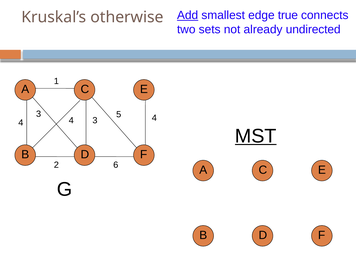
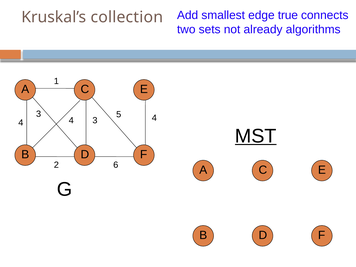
Add underline: present -> none (188, 15)
otherwise: otherwise -> collection (127, 17)
undirected: undirected -> algorithms (313, 30)
